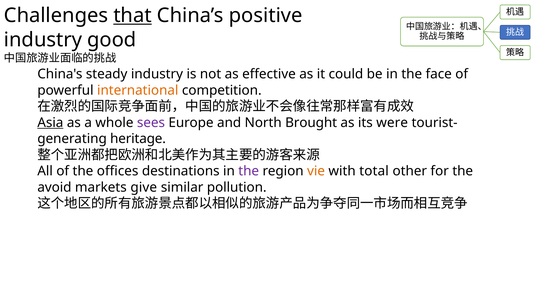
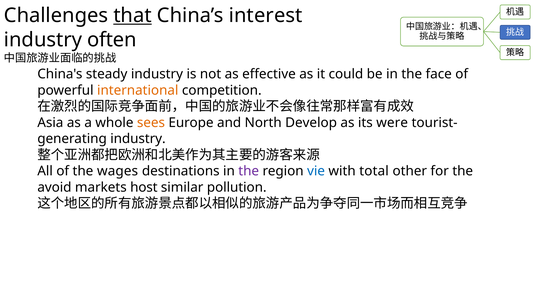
positive: positive -> interest (266, 16)
good: good -> often (112, 40)
Asia underline: present -> none (50, 122)
sees colour: purple -> orange (151, 122)
Brought: Brought -> Develop (311, 122)
heritage: heritage -> industry (138, 139)
offices: offices -> wages (118, 171)
vie colour: orange -> blue (316, 171)
give: give -> host (144, 187)
